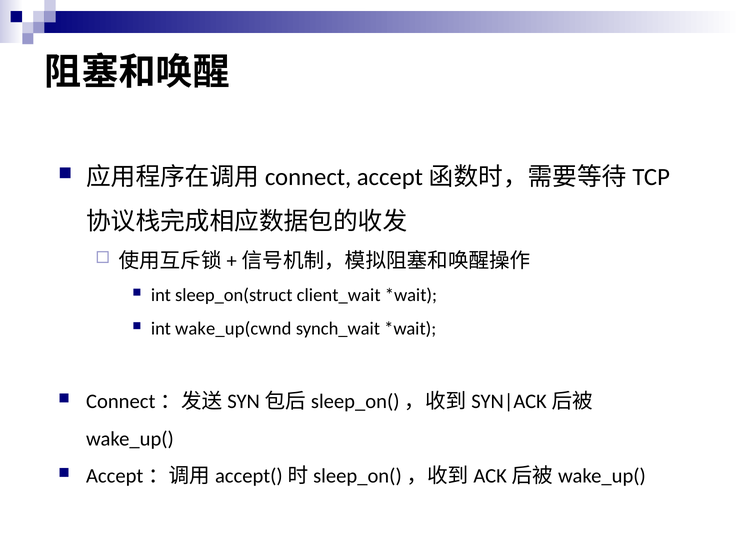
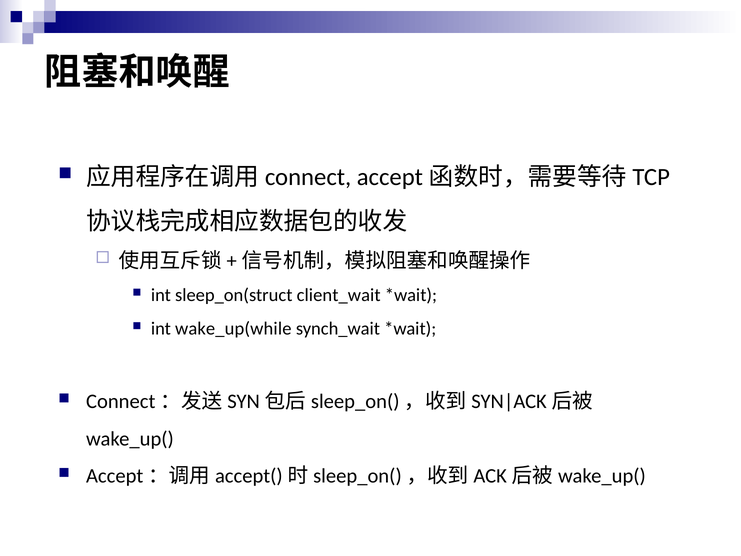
wake_up(cwnd: wake_up(cwnd -> wake_up(while (233, 328)
